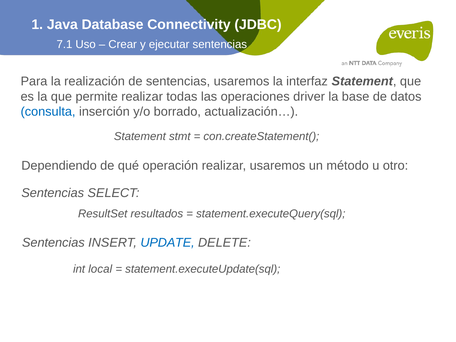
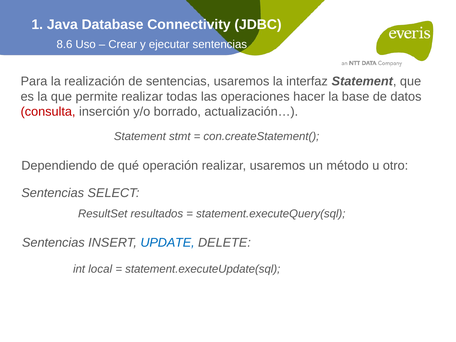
7.1: 7.1 -> 8.6 (64, 44)
driver: driver -> hacer (309, 97)
consulta colour: blue -> red (48, 112)
